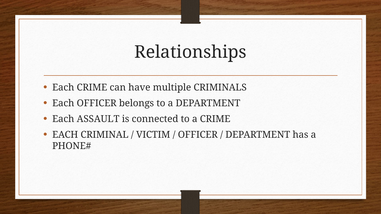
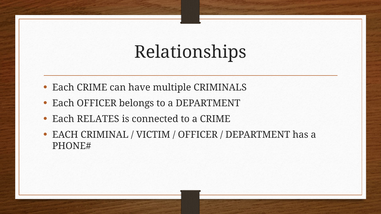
ASSAULT: ASSAULT -> RELATES (98, 119)
